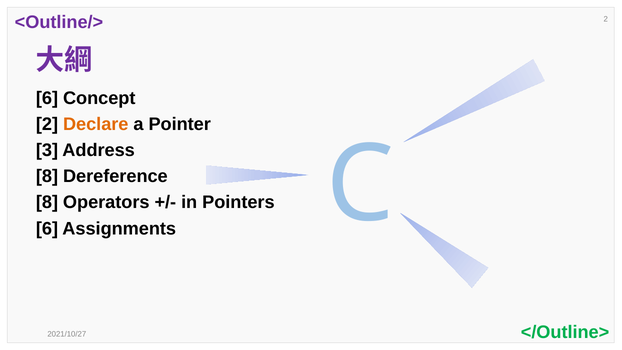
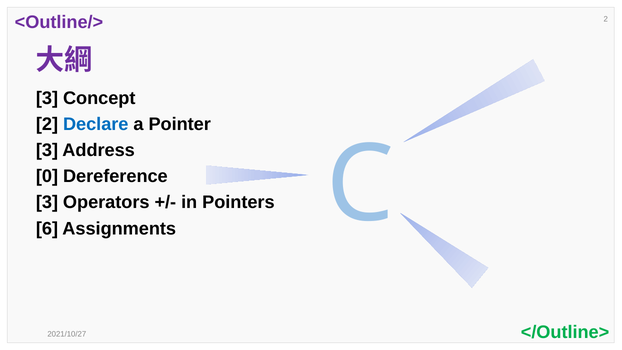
6: 6 -> 3 (47, 98)
Declare colour: orange -> blue (96, 124)
8: 8 -> 0 (47, 176)
8: 8 -> 3 (47, 202)
